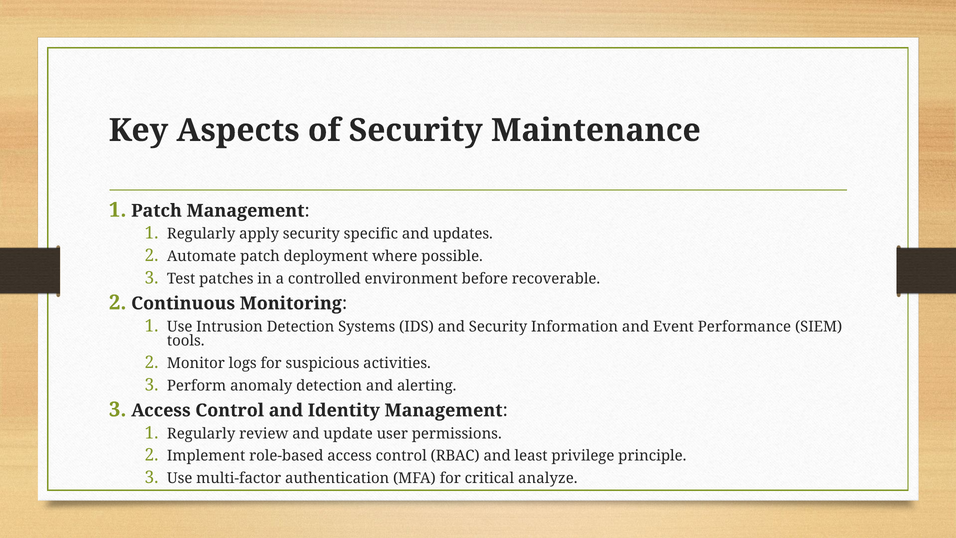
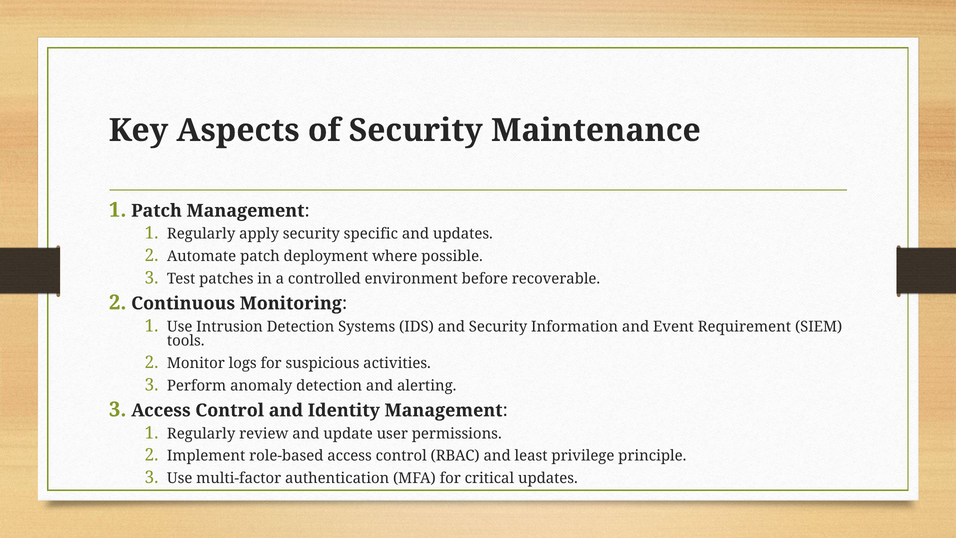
Performance: Performance -> Requirement (744, 327)
critical analyze: analyze -> updates (548, 478)
